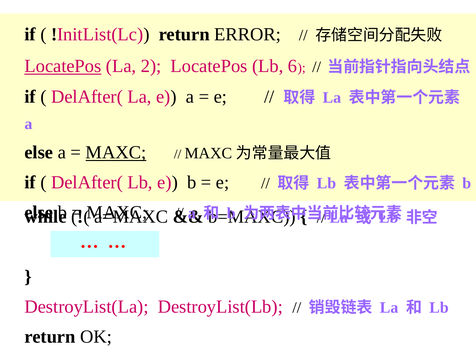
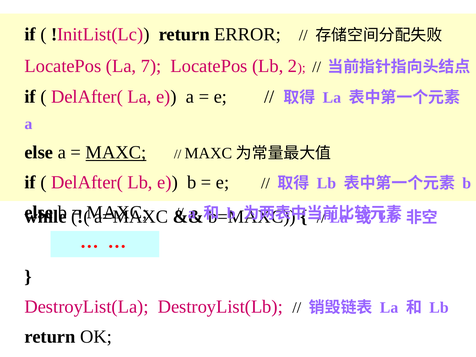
LocatePos underline: present -> none (63, 66)
2: 2 -> 7 (151, 66)
6: 6 -> 2 (293, 66)
